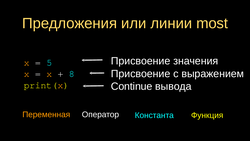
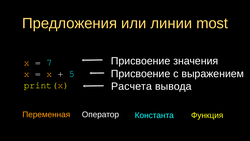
5: 5 -> 7 (49, 62)
8: 8 -> 5 (72, 74)
Continue: Continue -> Расчета (132, 86)
